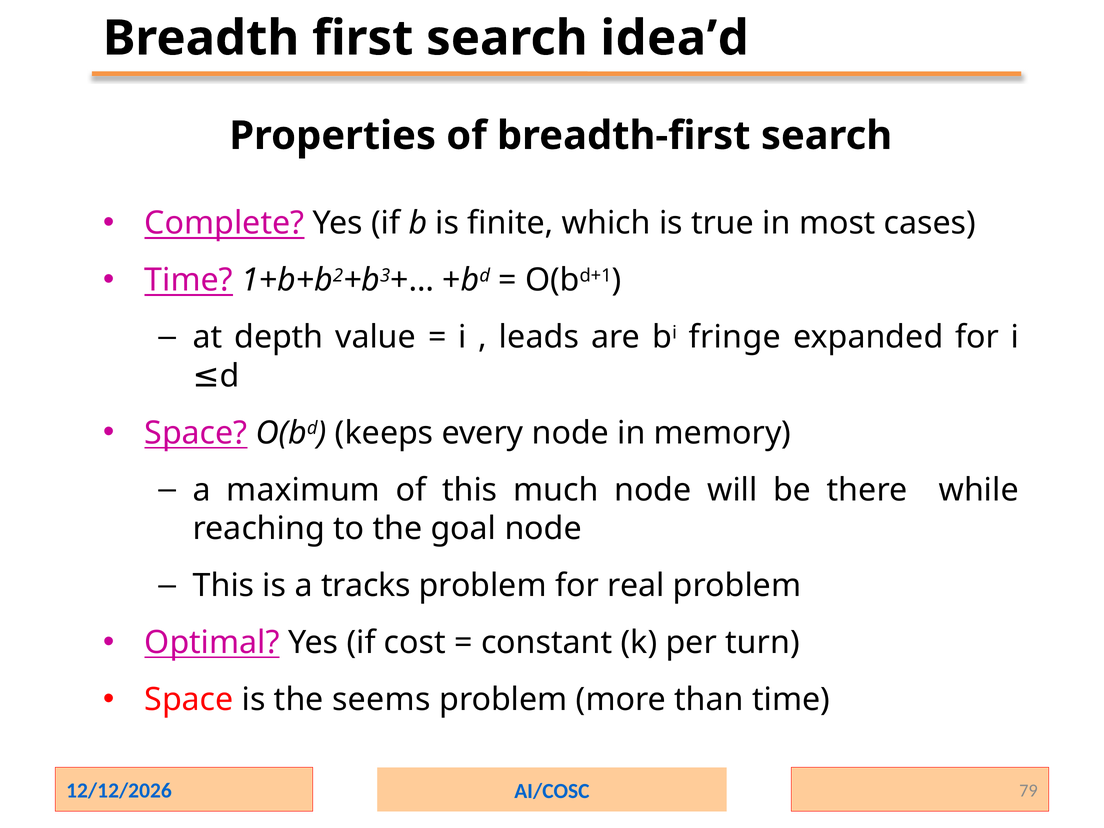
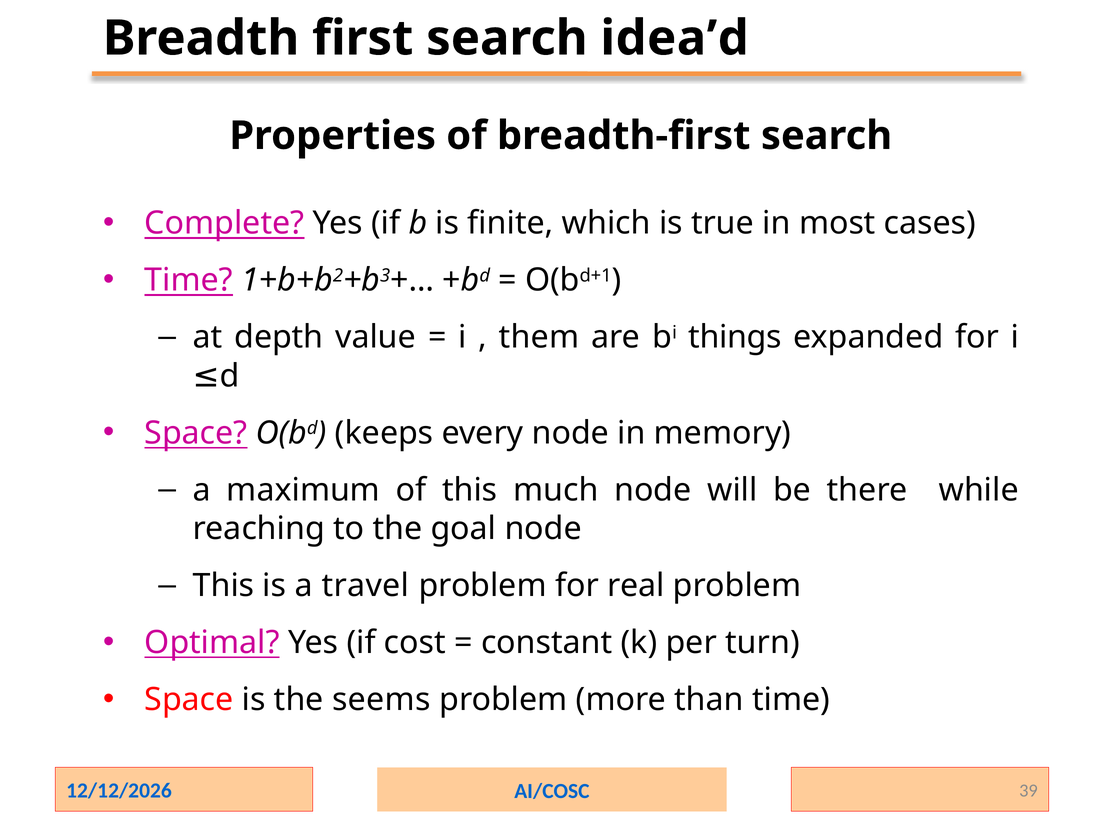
leads: leads -> them (539, 337)
fringe: fringe -> things (735, 337)
tracks: tracks -> travel (365, 586)
79: 79 -> 39 (1028, 791)
